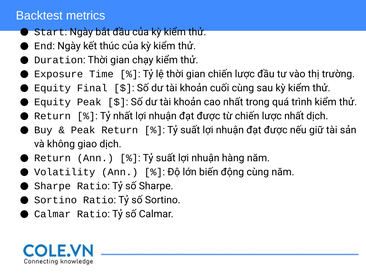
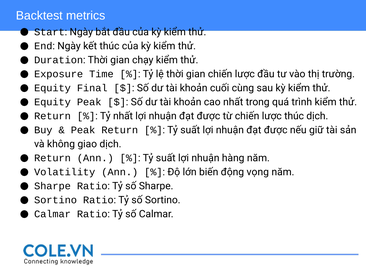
lược nhất: nhất -> thúc (294, 116)
động cùng: cùng -> vọng (258, 172)
